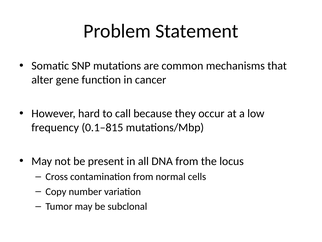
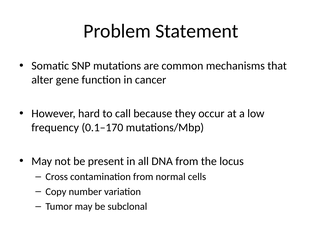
0.1–815: 0.1–815 -> 0.1–170 (102, 127)
